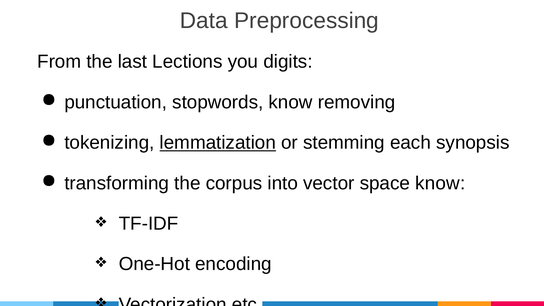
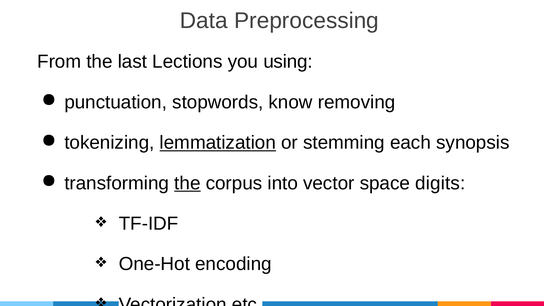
digits: digits -> using (288, 62)
the underline: none -> present (187, 183)
space know: know -> digits (440, 183)
